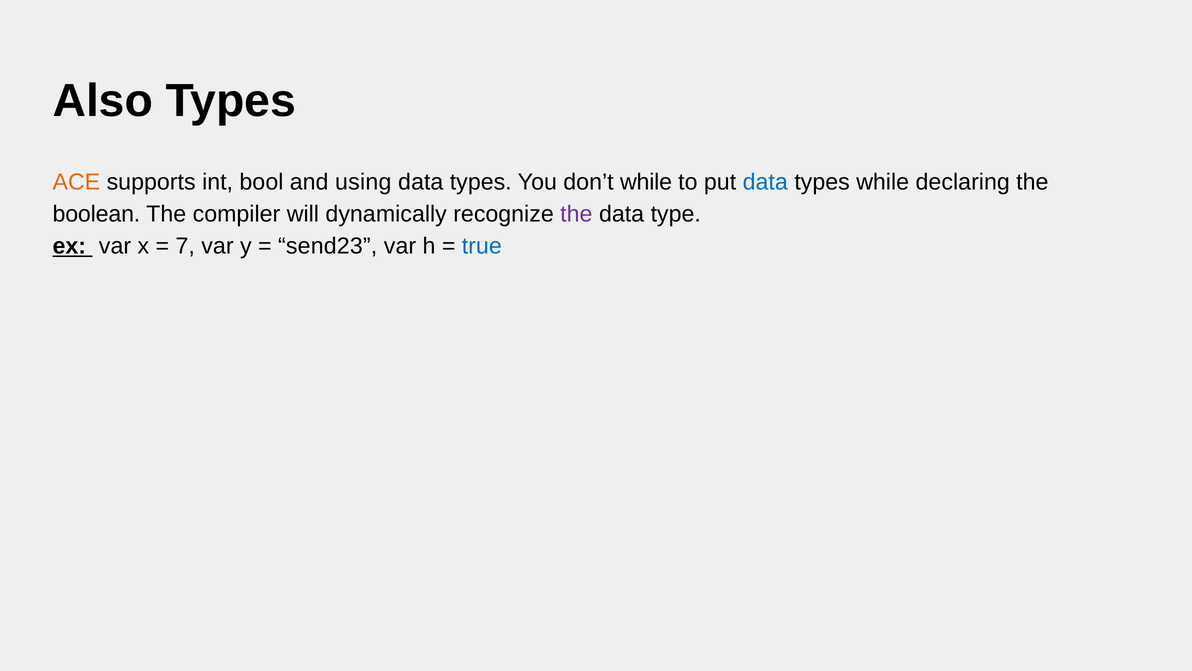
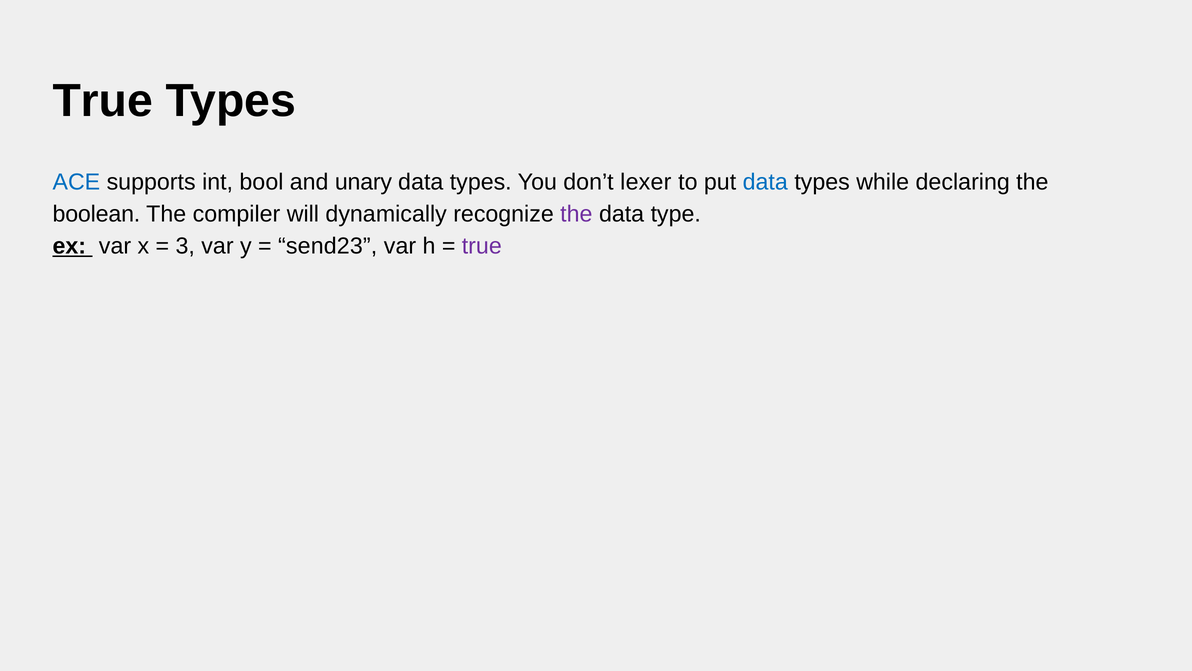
Also: Also -> True (103, 101)
ACE colour: orange -> blue (76, 182)
using: using -> unary (363, 182)
don’t while: while -> lexer (646, 182)
7: 7 -> 3 (185, 246)
true colour: blue -> purple (482, 246)
